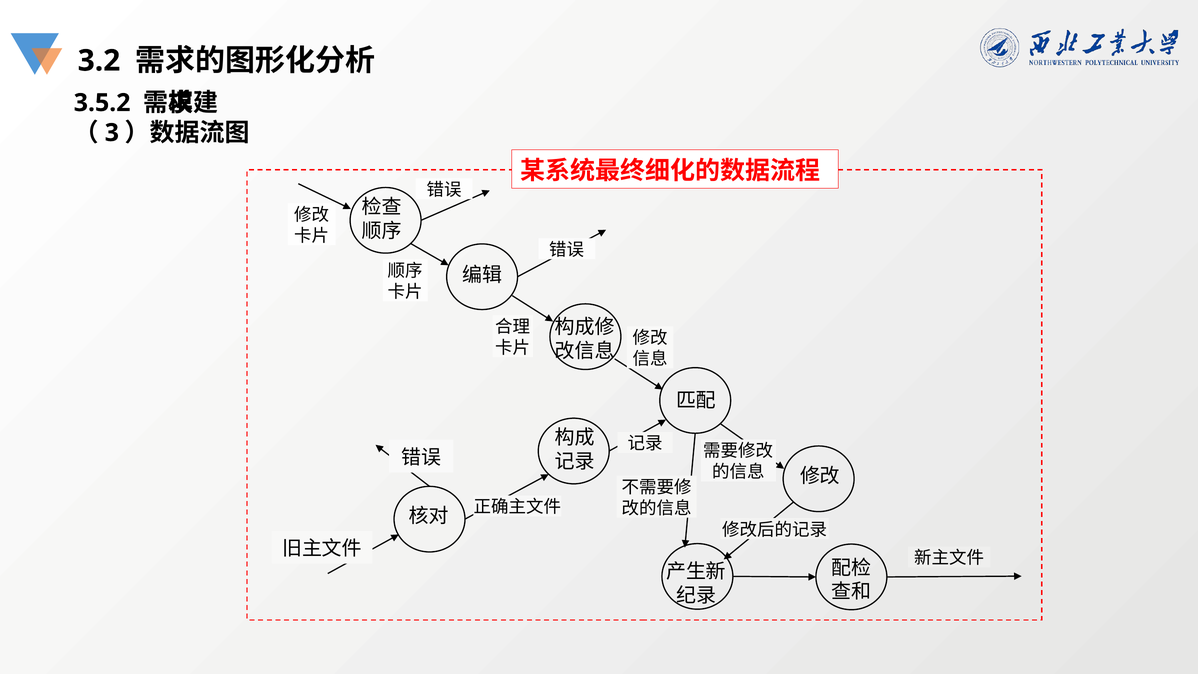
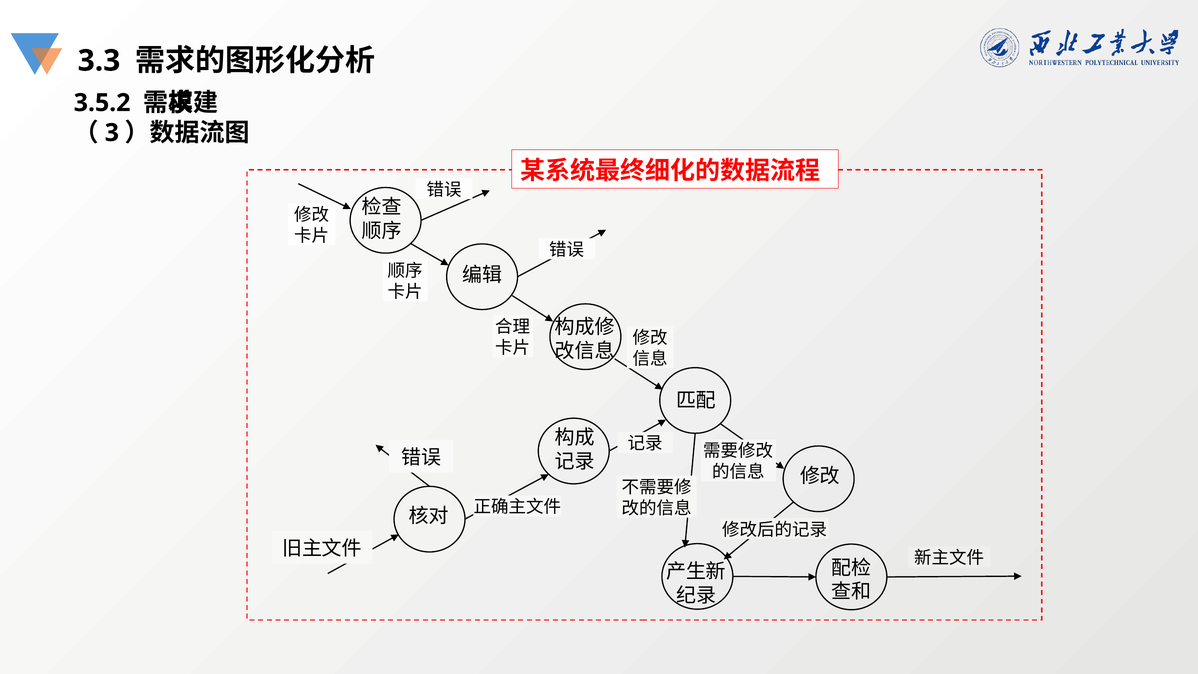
3.2: 3.2 -> 3.3 (99, 61)
